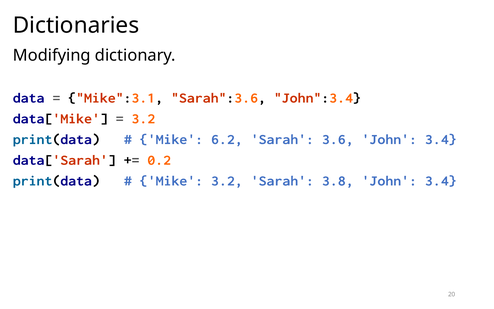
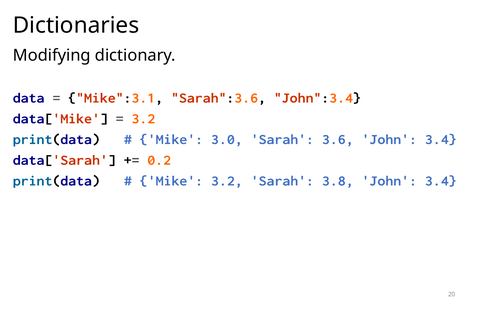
6.2: 6.2 -> 3.0 (227, 139)
